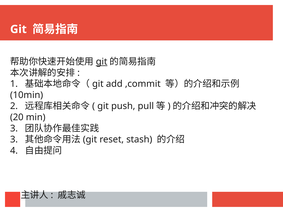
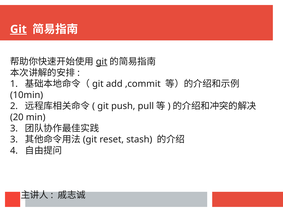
Git underline: none -> present (18, 29)
